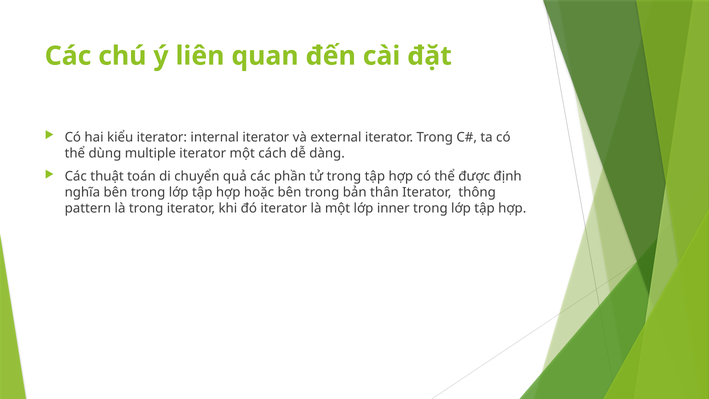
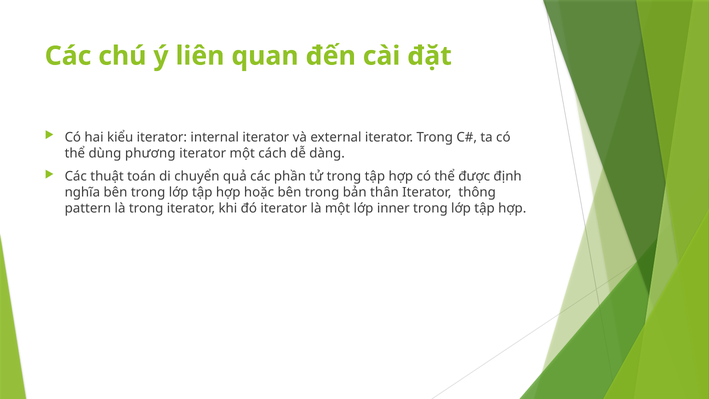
multiple: multiple -> phương (150, 153)
